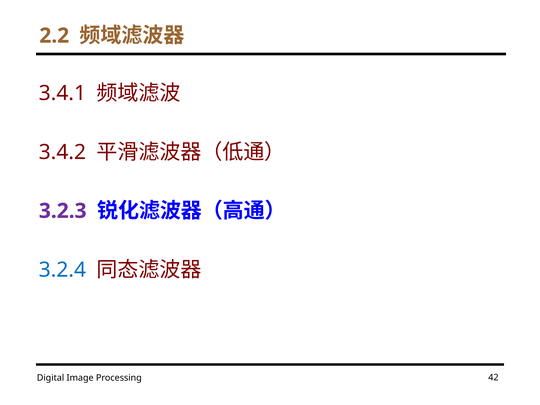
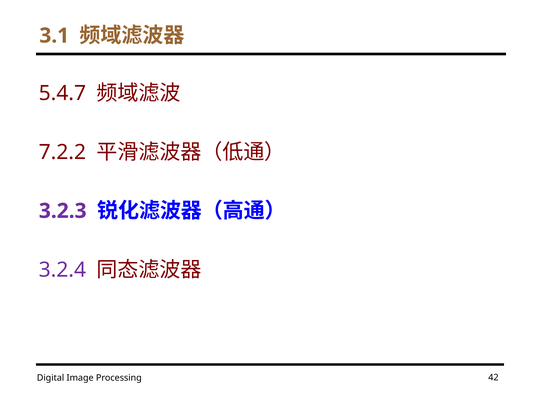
2.2: 2.2 -> 3.1 (54, 36)
3.4.1: 3.4.1 -> 5.4.7 (62, 93)
3.4.2: 3.4.2 -> 7.2.2 (62, 152)
3.2.4 colour: blue -> purple (62, 270)
